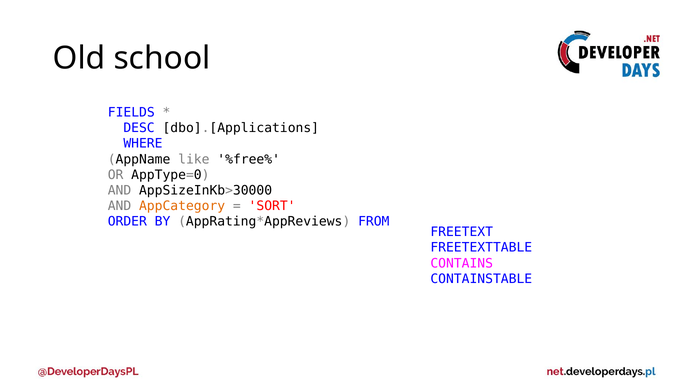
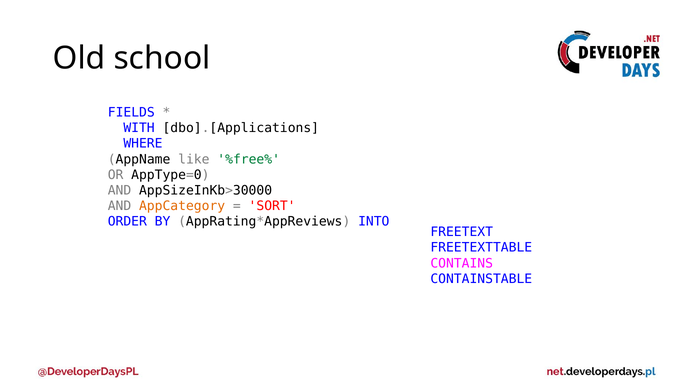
DESC: DESC -> WITH (139, 128)
%free% colour: black -> green (249, 159)
FROM: FROM -> INTO (374, 222)
